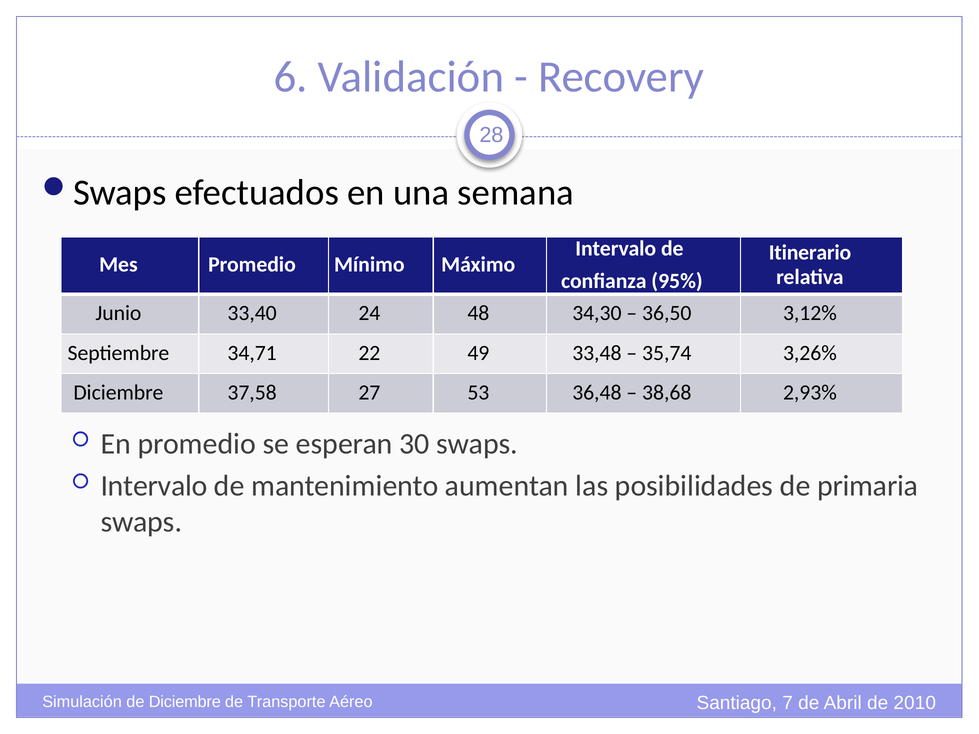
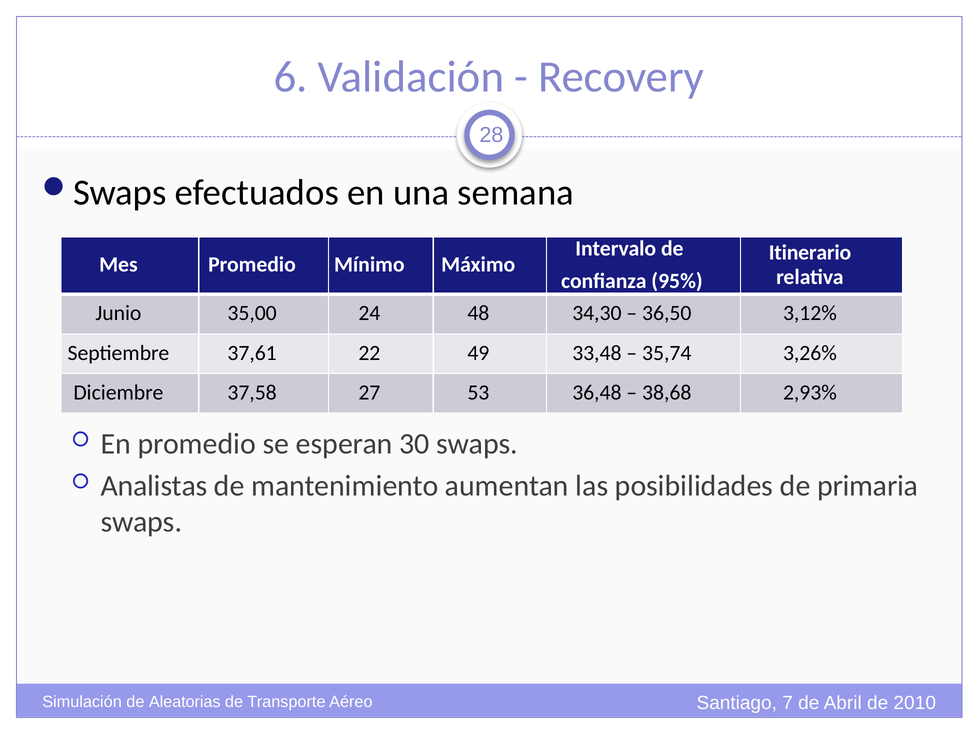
33,40: 33,40 -> 35,00 (252, 313)
34,71: 34,71 -> 37,61 (252, 353)
Intervalo: Intervalo -> Analistas (154, 486)
de Diciembre: Diciembre -> Aleatorias (185, 702)
